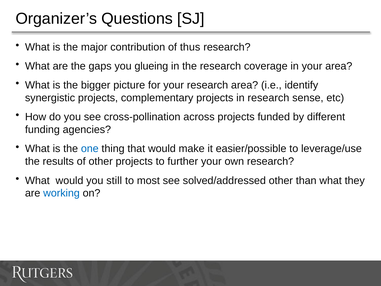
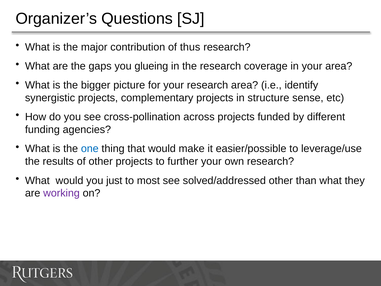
in research: research -> structure (268, 98)
still: still -> just (114, 180)
working colour: blue -> purple (61, 193)
